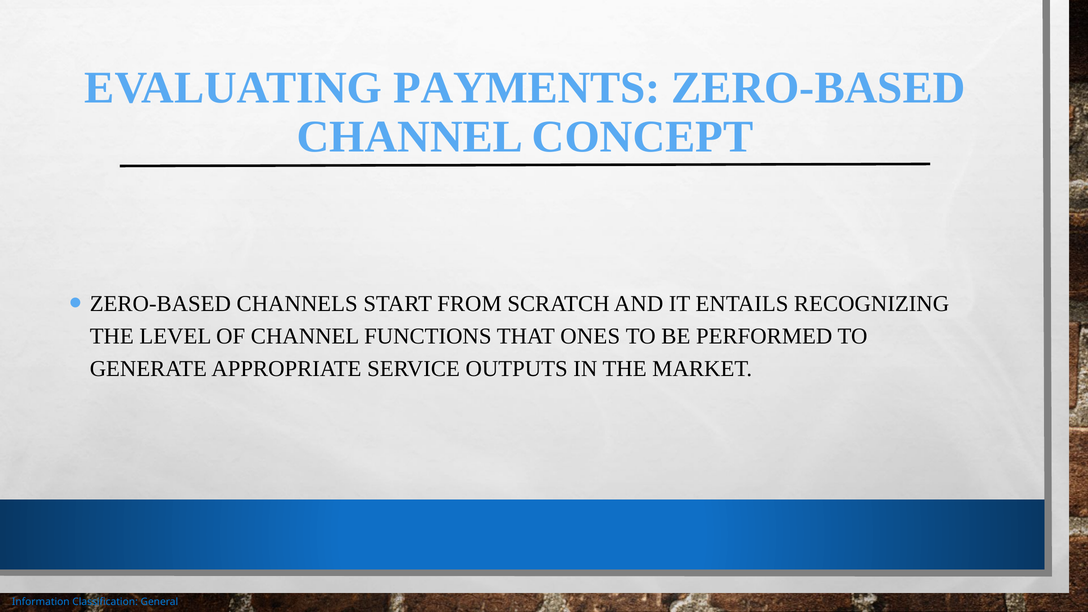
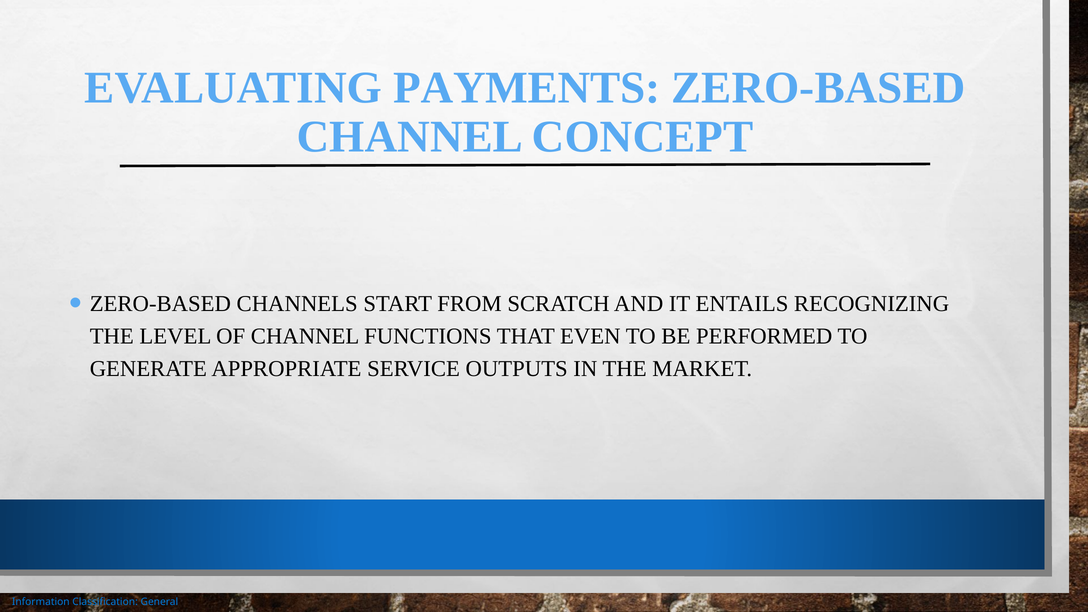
ONES: ONES -> EVEN (590, 336)
